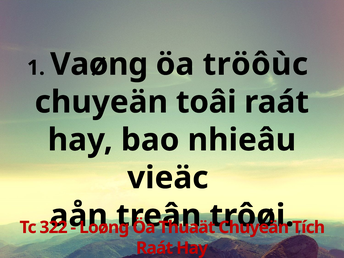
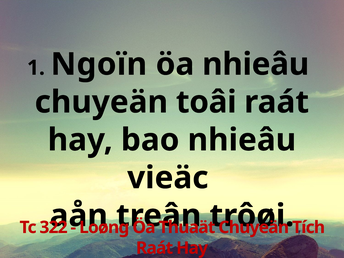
Vaøng: Vaøng -> Ngoïn (99, 64)
öa tröôùc: tröôùc -> nhieâu (256, 64)
